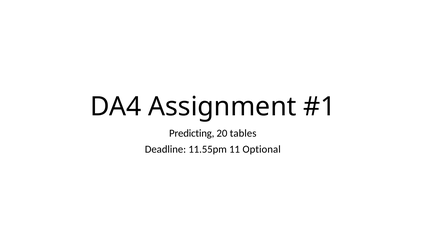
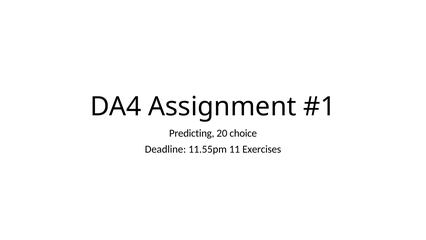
tables: tables -> choice (243, 133)
Optional: Optional -> Exercises (262, 149)
